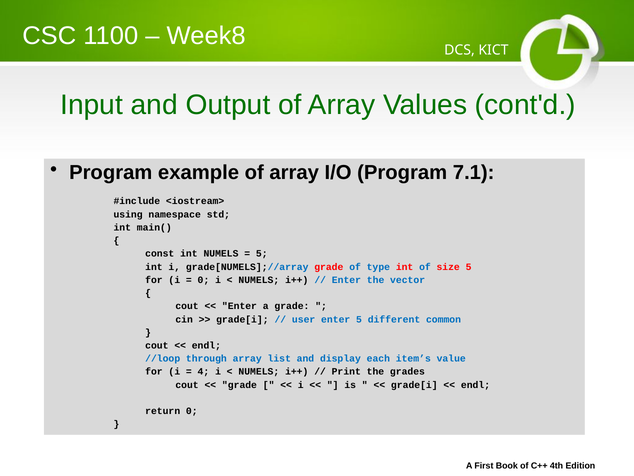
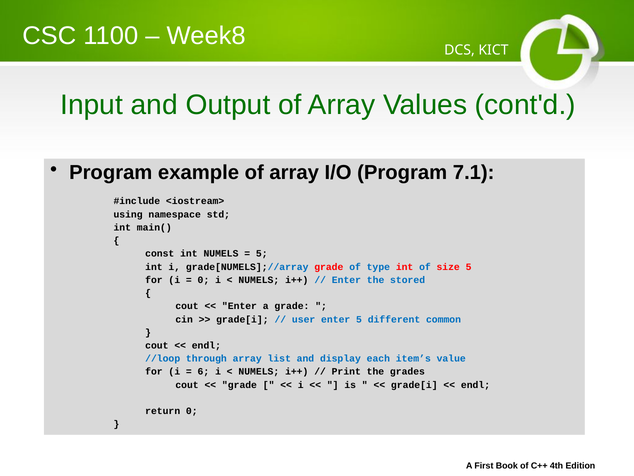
vector: vector -> stored (408, 280)
4: 4 -> 6 (203, 371)
